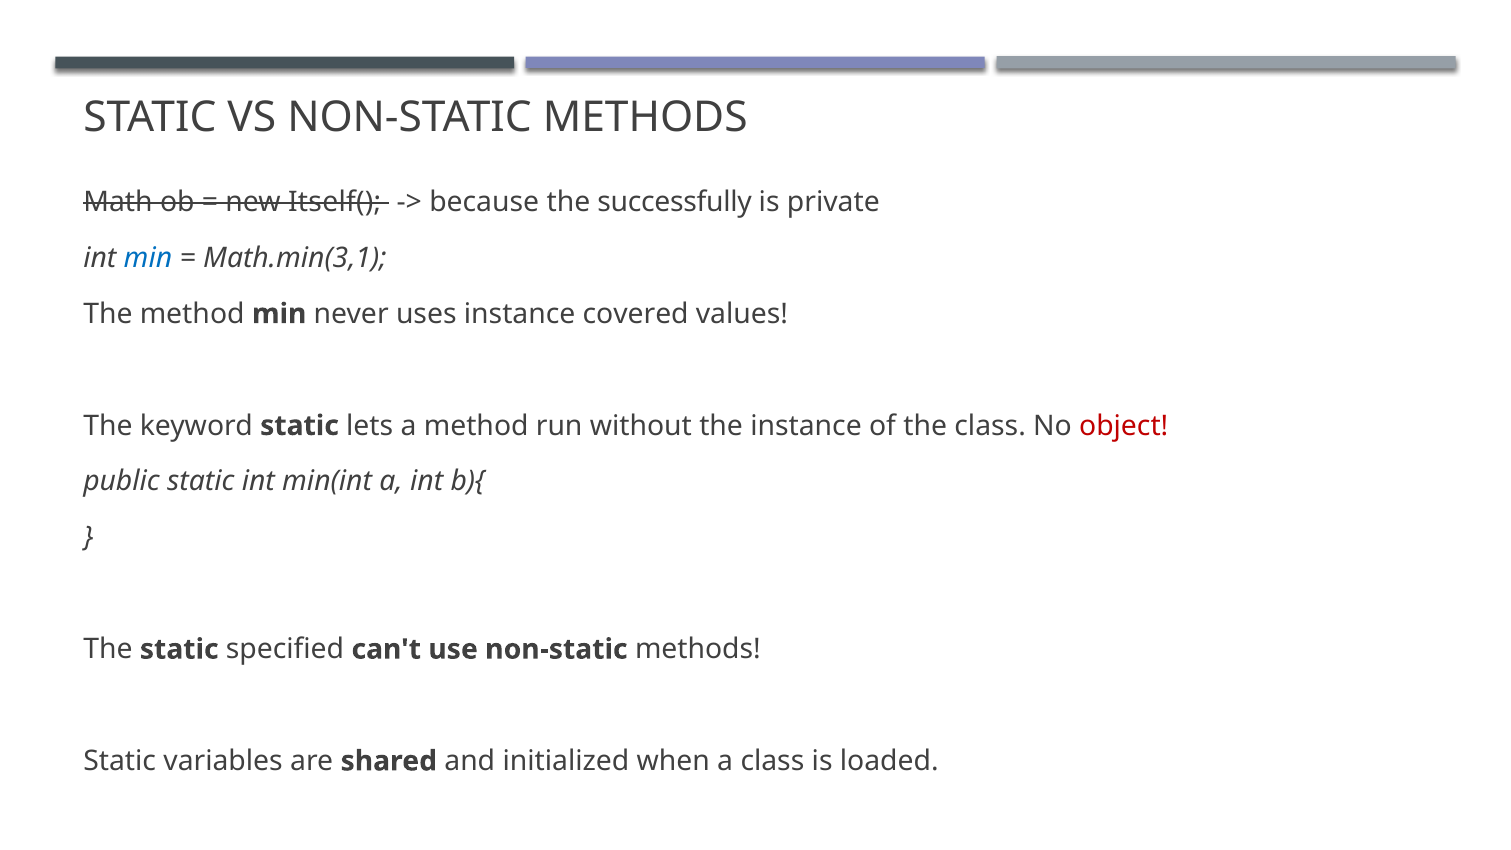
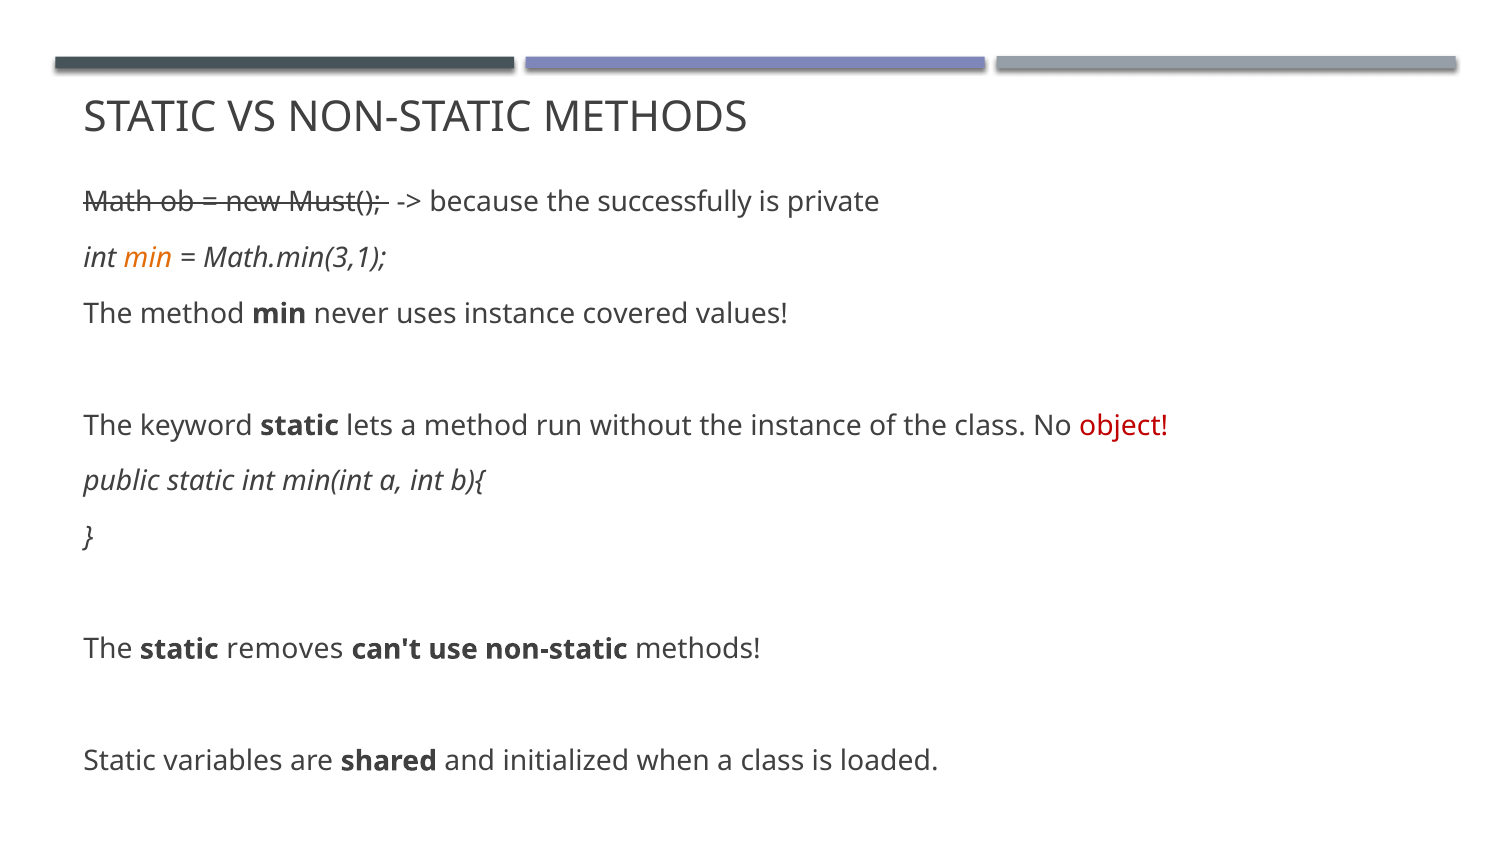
Itself(: Itself( -> Must( (335, 202)
min colour: blue -> orange (148, 258)
specified: specified -> removes (285, 649)
